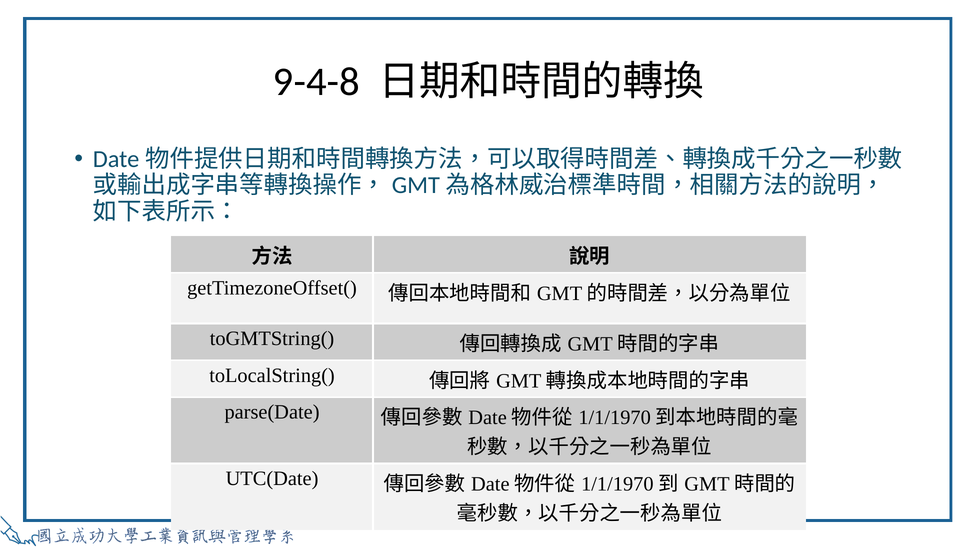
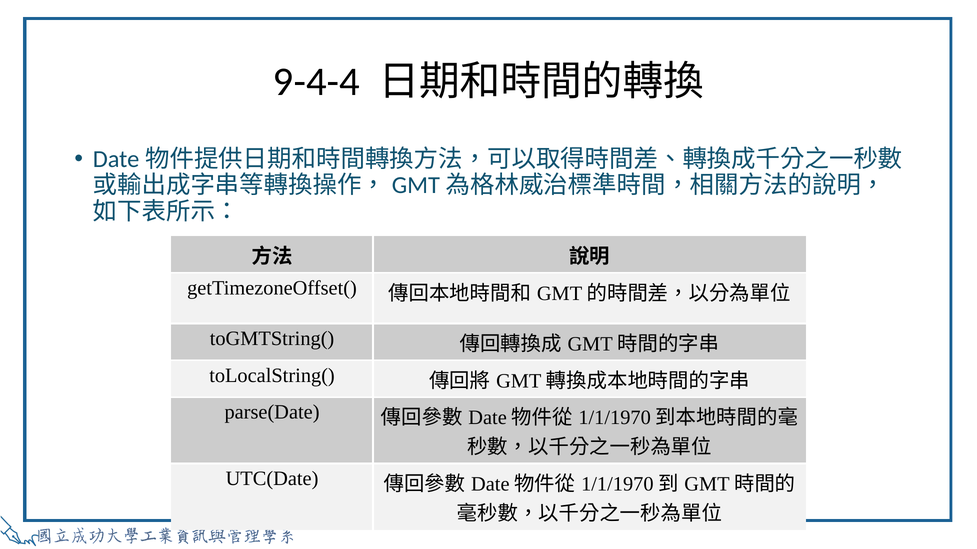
9-4-8: 9-4-8 -> 9-4-4 (316, 82)
